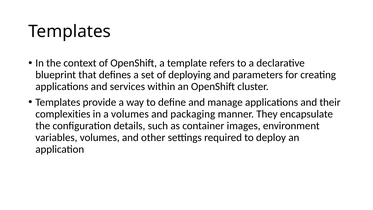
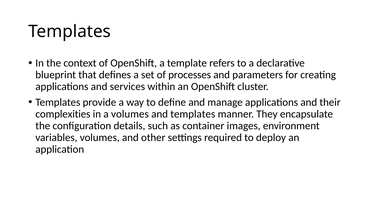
deploying: deploying -> processes (190, 75)
and packaging: packaging -> templates (193, 114)
